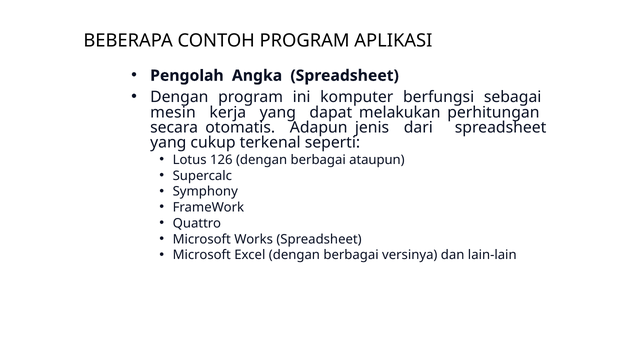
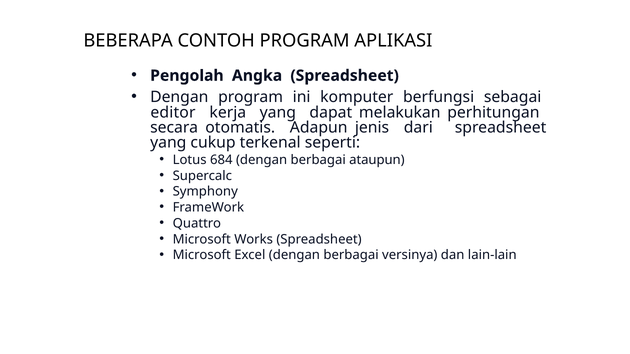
mesin: mesin -> editor (173, 113)
126: 126 -> 684 (221, 160)
